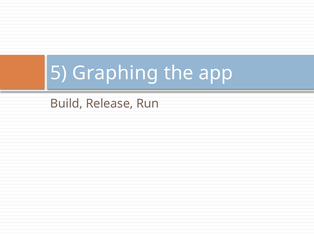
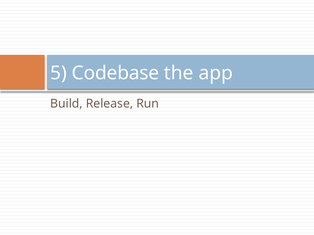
Graphing: Graphing -> Codebase (116, 73)
